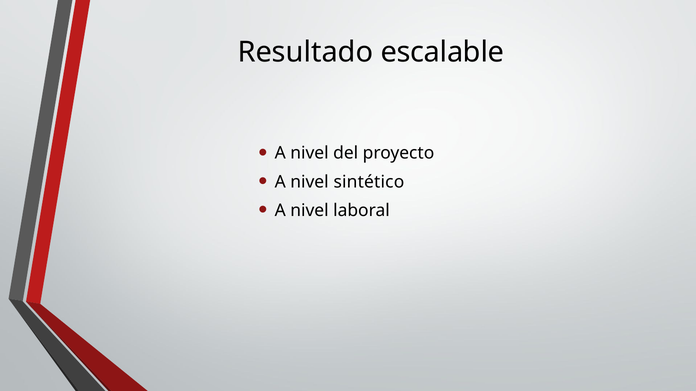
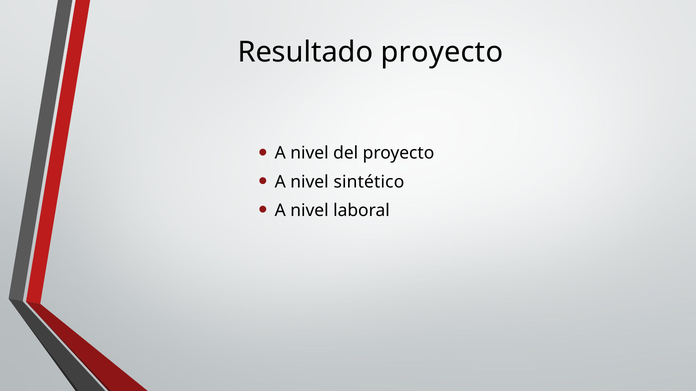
Resultado escalable: escalable -> proyecto (442, 52)
